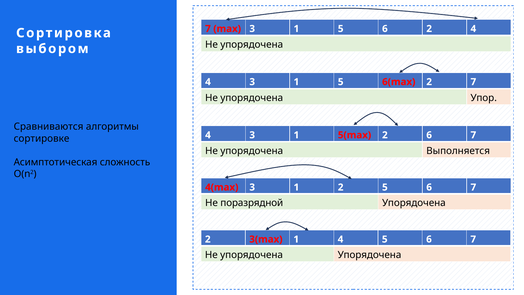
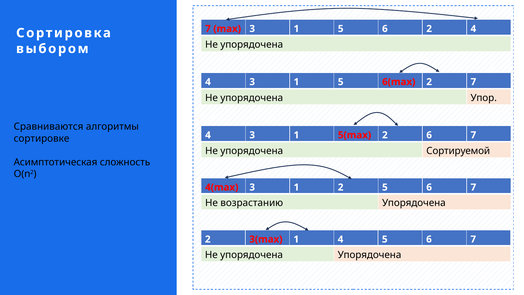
Выполняется: Выполняется -> Сортируемой (458, 151)
поразрядной: поразрядной -> возрастанию (252, 203)
